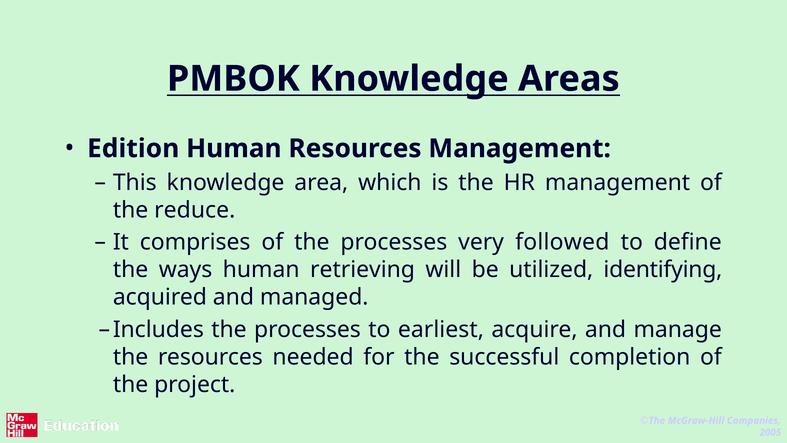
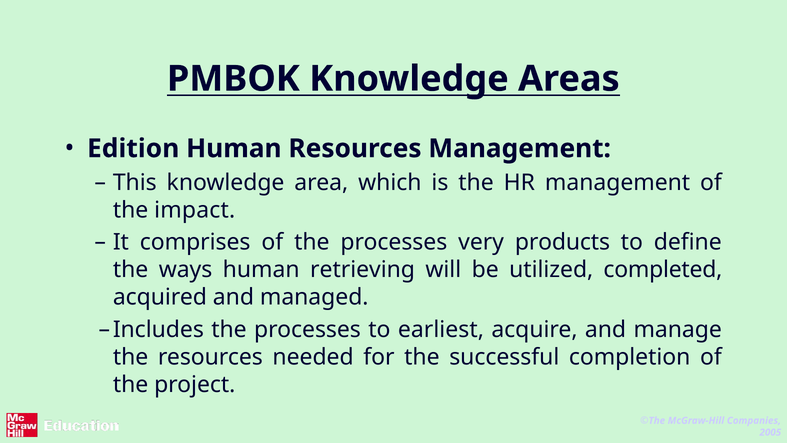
reduce: reduce -> impact (195, 210)
followed: followed -> products (562, 242)
identifying: identifying -> completed (663, 270)
